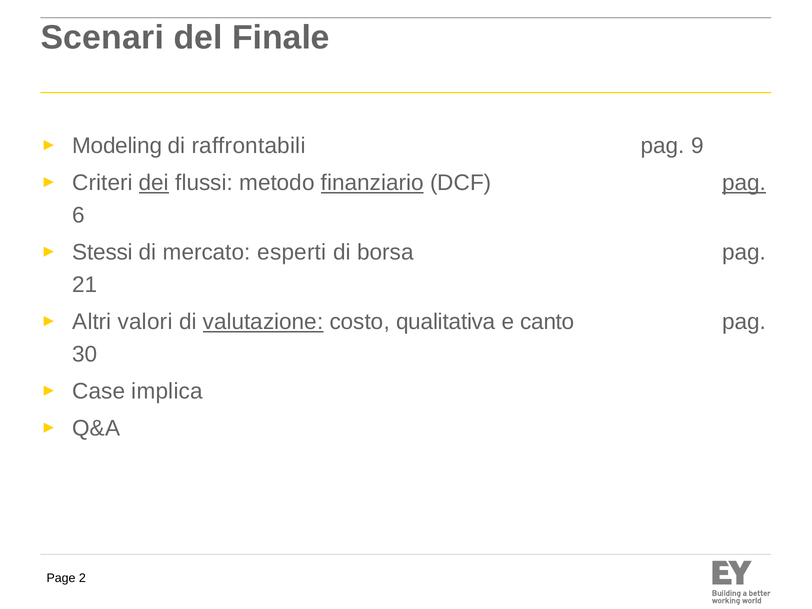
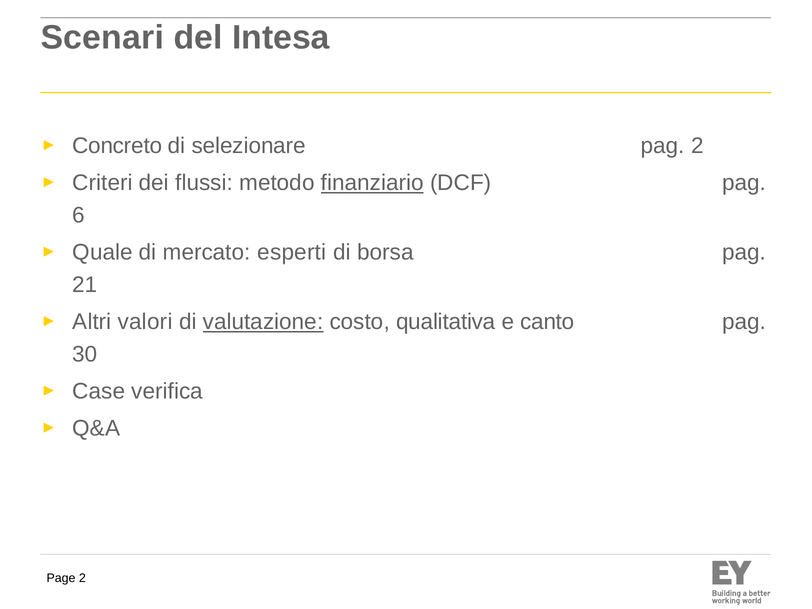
Finale: Finale -> Intesa (281, 37)
Modeling: Modeling -> Concreto (117, 146)
raffrontabili: raffrontabili -> selezionare (249, 146)
pag 9: 9 -> 2 (697, 146)
dei underline: present -> none (154, 183)
pag underline: present -> none (744, 183)
Stessi: Stessi -> Quale (103, 252)
implica: implica -> verifica (167, 391)
